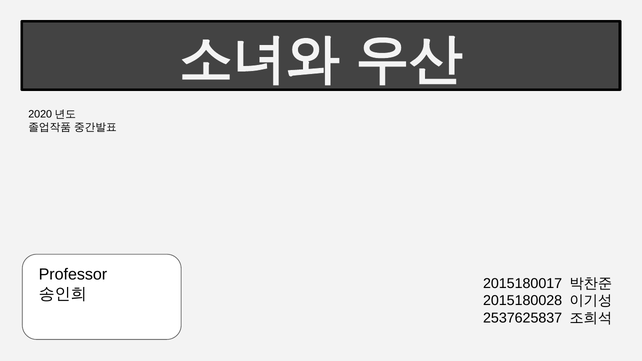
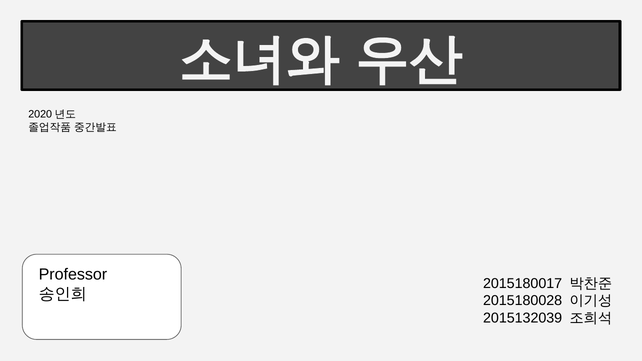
2537625837: 2537625837 -> 2015132039 (523, 318)
